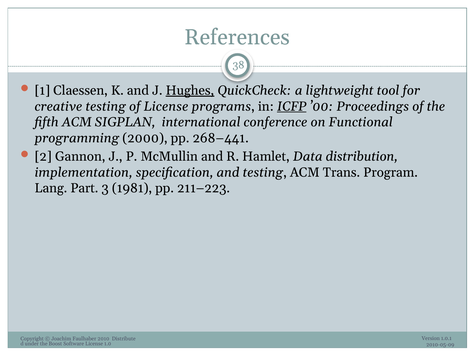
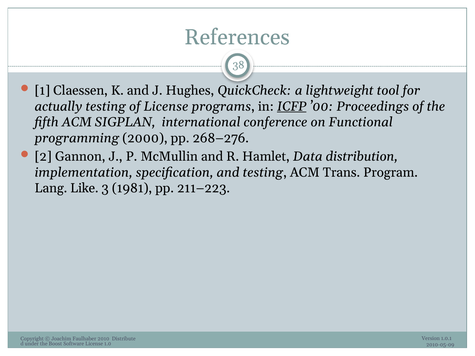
Hughes underline: present -> none (190, 91)
creative: creative -> actually (58, 106)
268–441: 268–441 -> 268–276 (221, 138)
Part: Part -> Like (84, 188)
